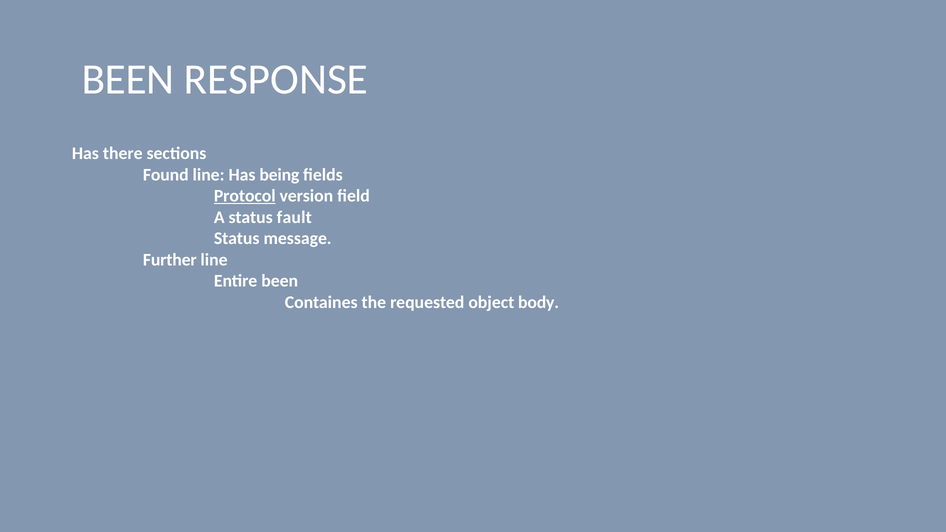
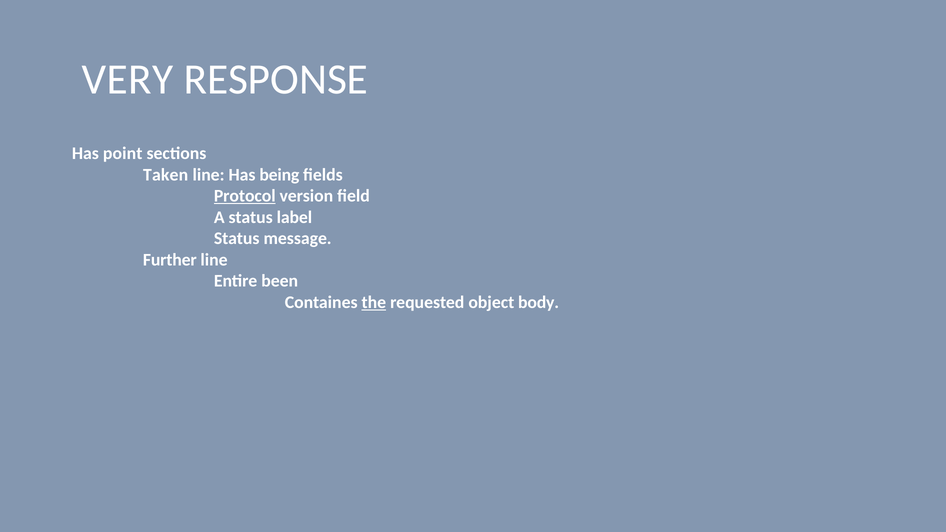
BEEN: BEEN -> VERY (128, 79)
there: there -> point (123, 153)
Found: Found -> Taken (166, 175)
fault: fault -> label (294, 217)
the underline: none -> present (374, 302)
